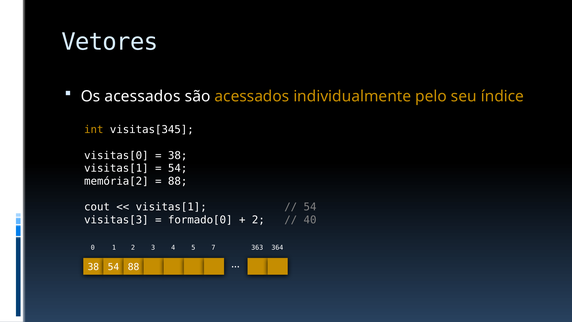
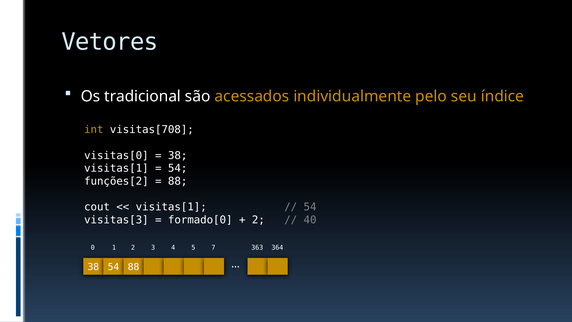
Os acessados: acessados -> tradicional (143, 96)
visitas[345: visitas[345 -> visitas[708 (152, 130)
memória[2: memória[2 -> funções[2 (116, 181)
